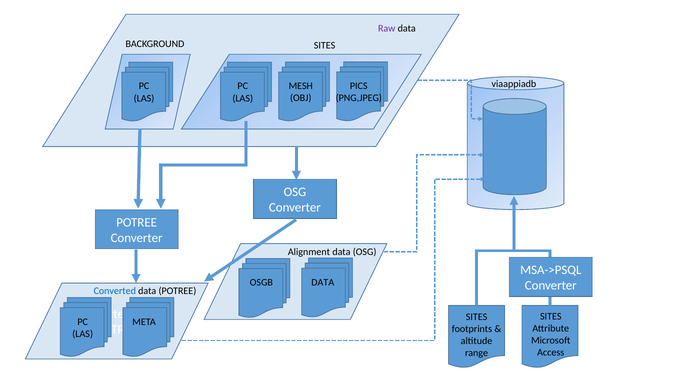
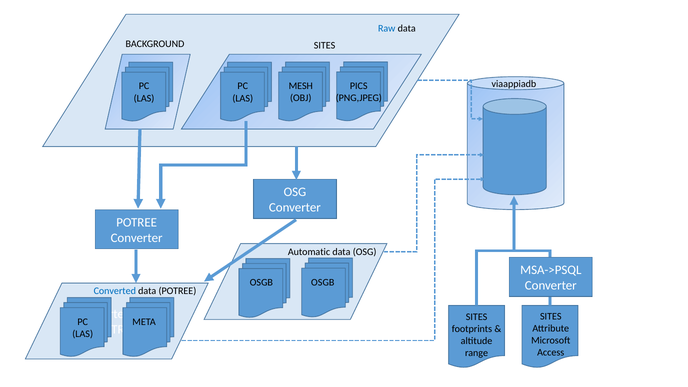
Raw colour: purple -> blue (387, 29)
Alignment: Alignment -> Automatic (309, 252)
OSGB DATA: DATA -> OSGB (323, 282)
